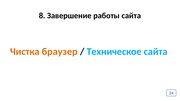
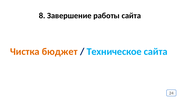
браузер: браузер -> бюджет (60, 52)
